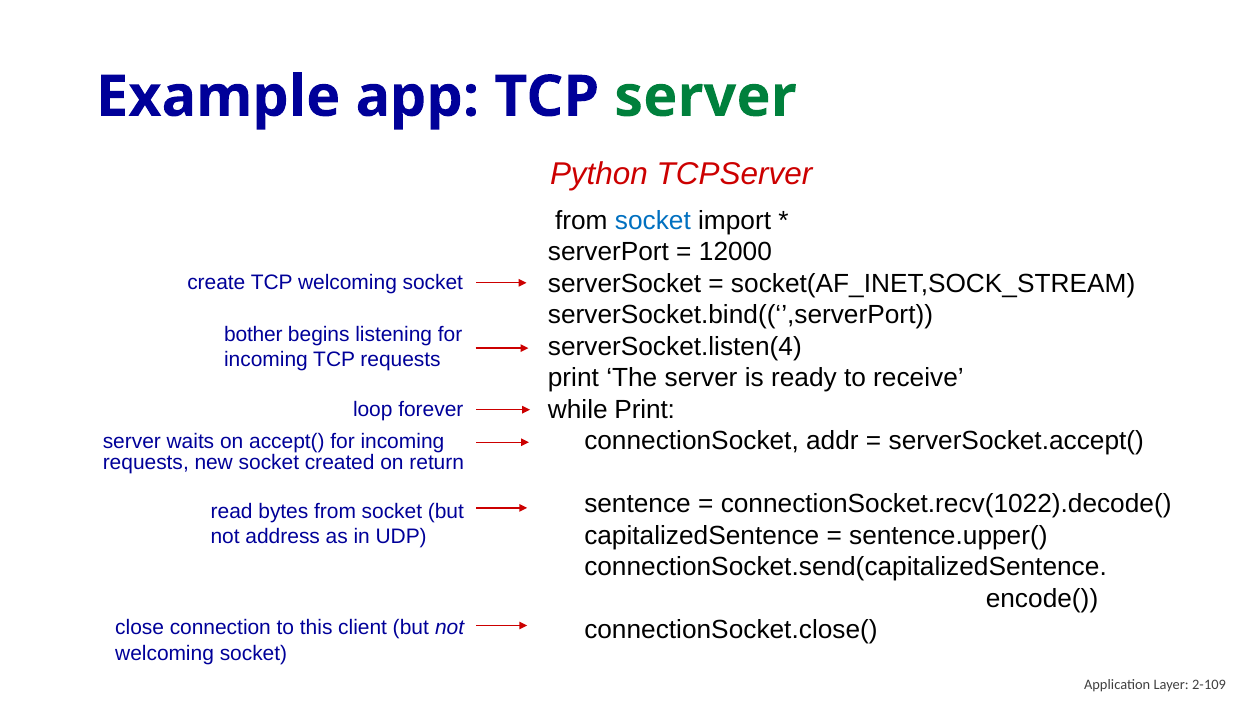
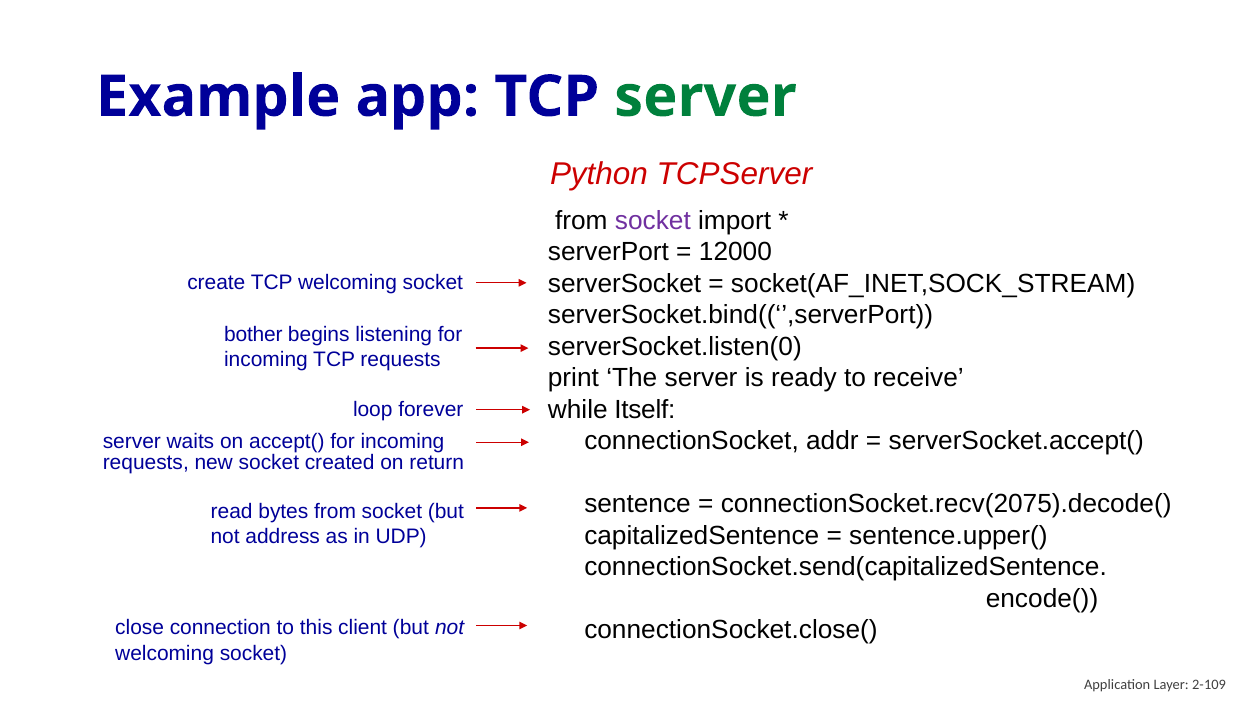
socket colour: blue -> purple (653, 221)
serverSocket.listen(4: serverSocket.listen(4 -> serverSocket.listen(0 (675, 347)
while Print: Print -> Itself (645, 410)
connectionSocket.recv(1022).decode(: connectionSocket.recv(1022).decode( -> connectionSocket.recv(2075).decode( (946, 504)
